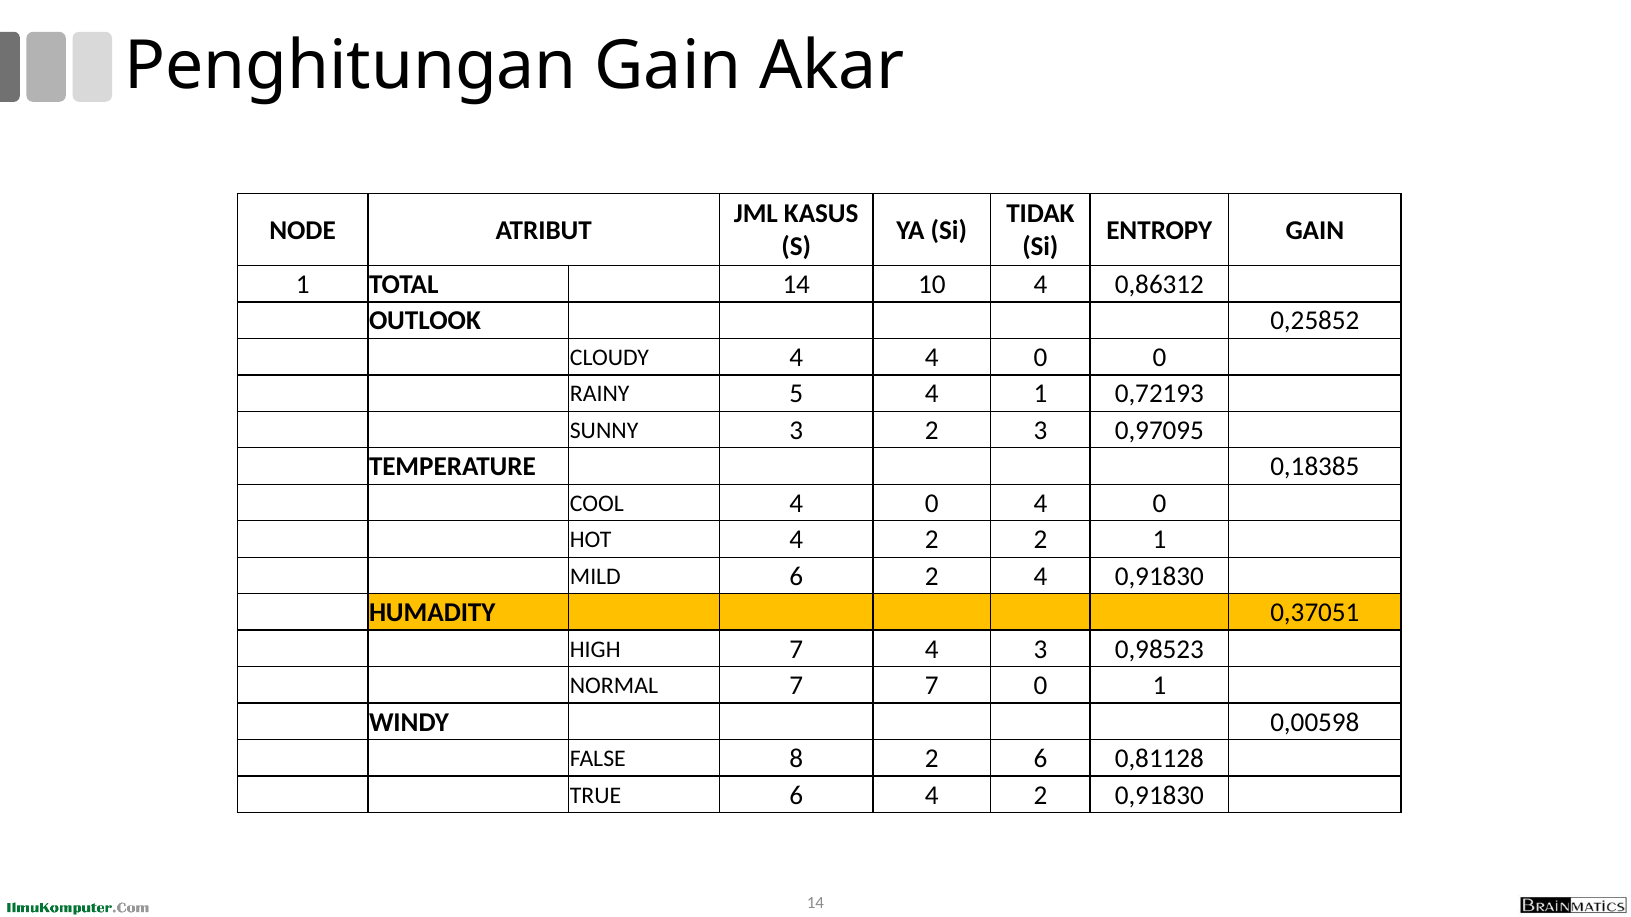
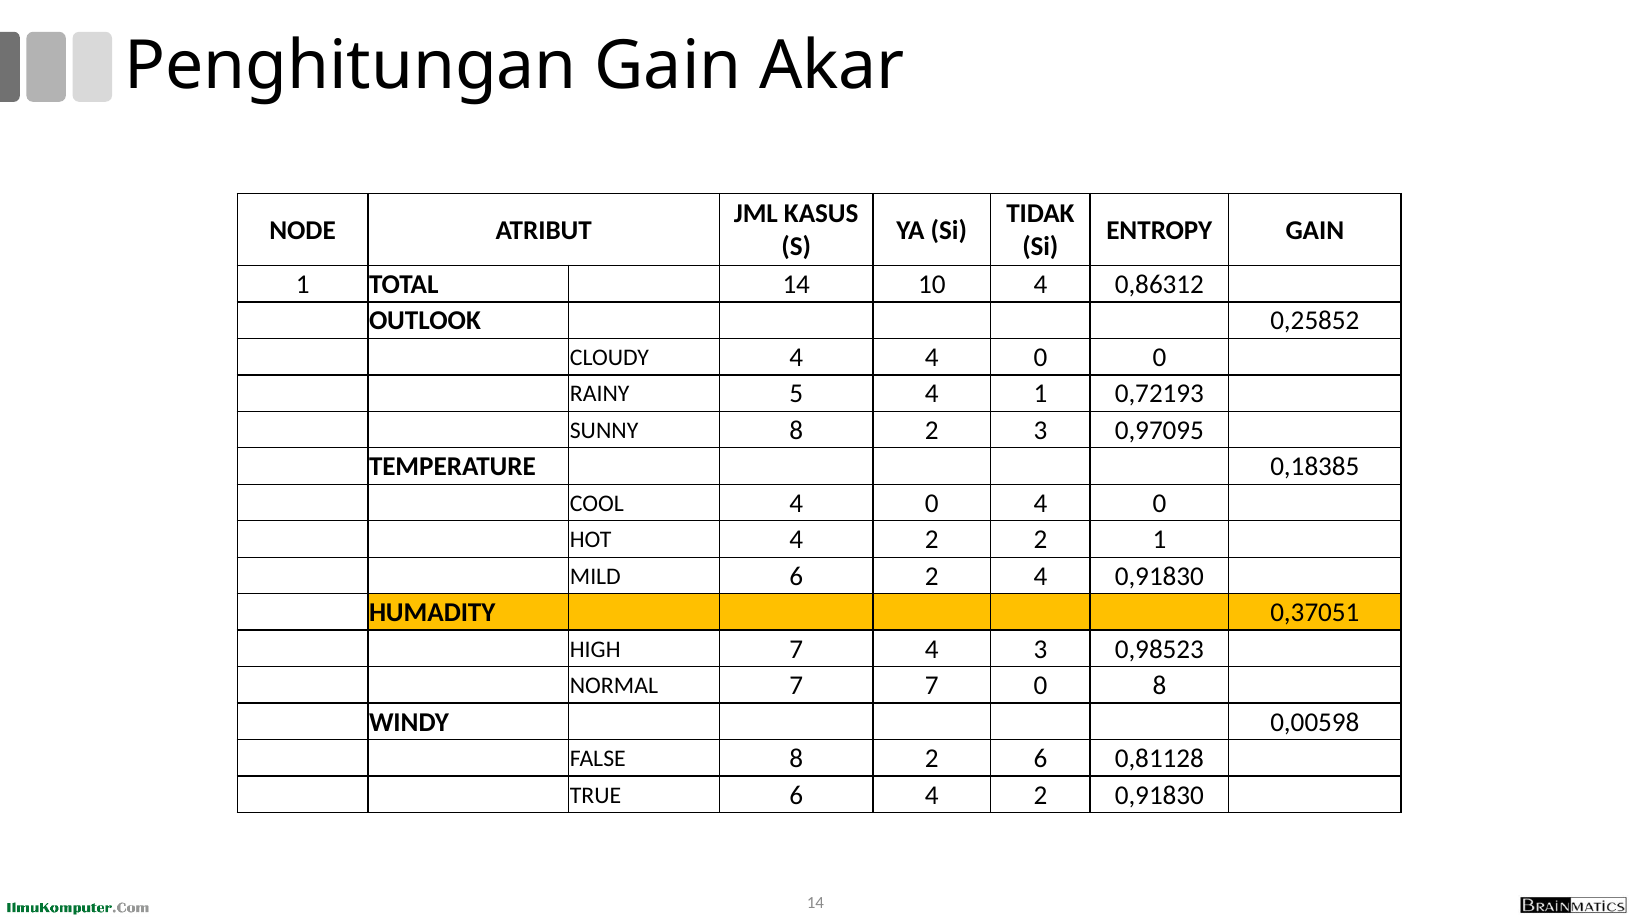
SUNNY 3: 3 -> 8 (796, 431)
0 1: 1 -> 8 (1159, 686)
